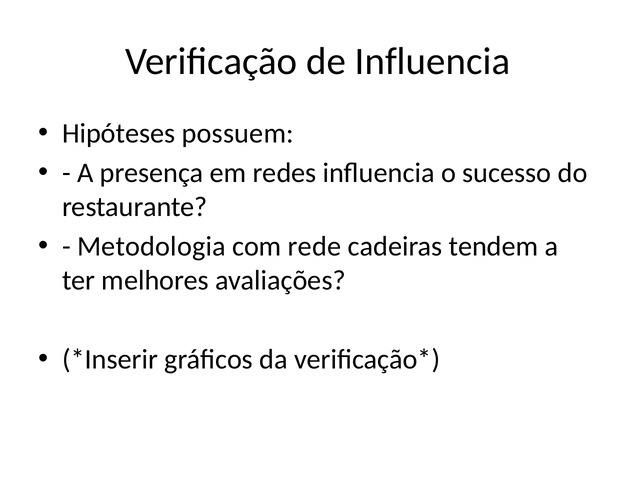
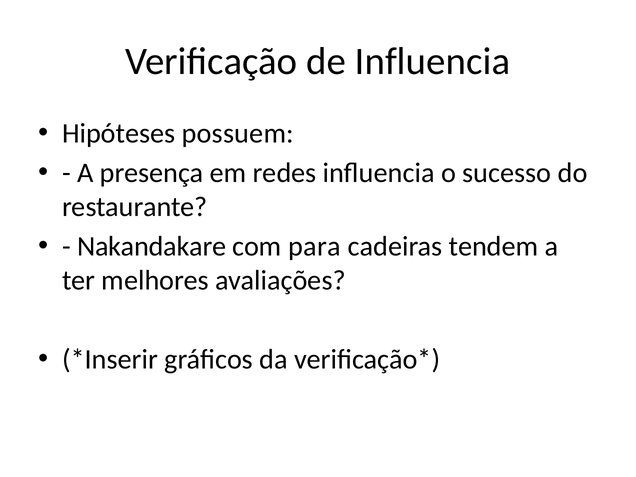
Metodologia: Metodologia -> Nakandakare (152, 247)
rede: rede -> para (315, 247)
